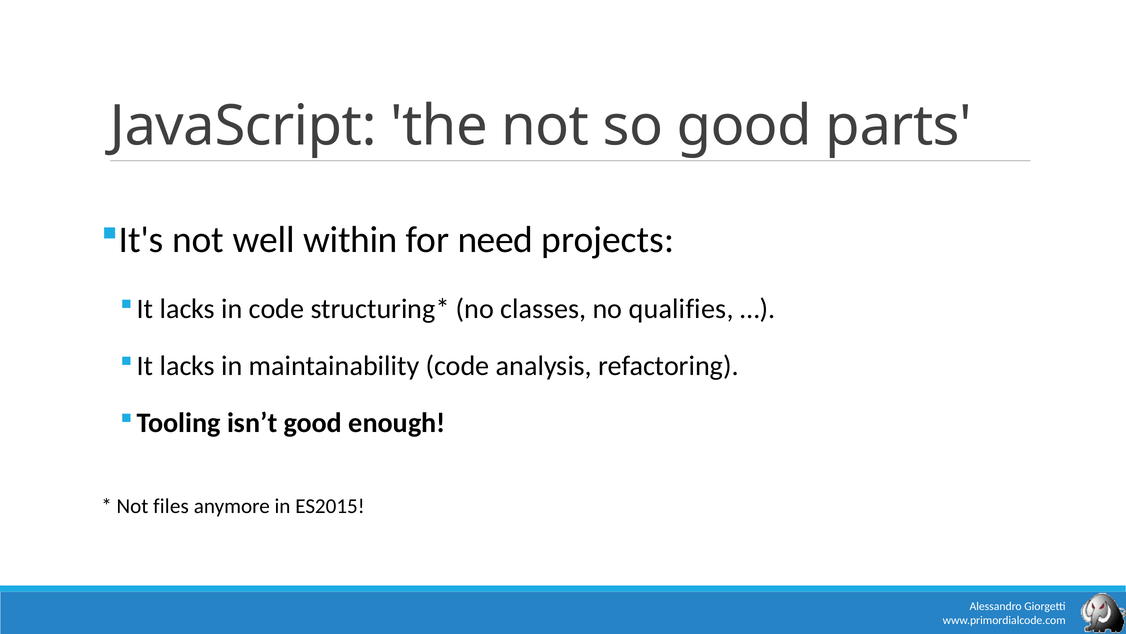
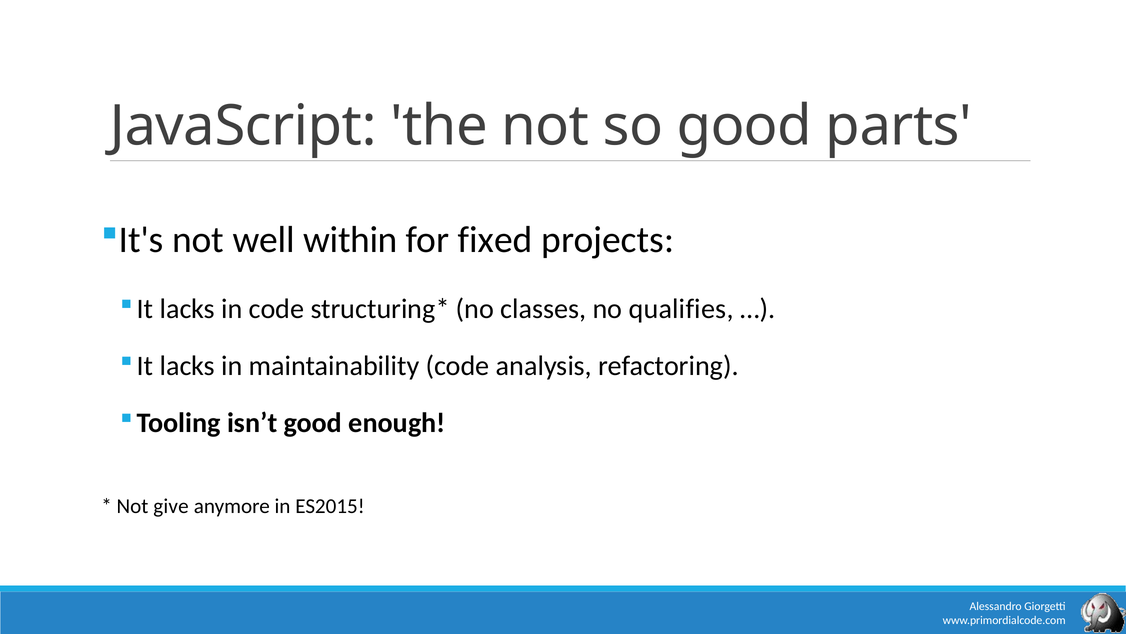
need: need -> fixed (495, 239)
files: files -> give (171, 506)
